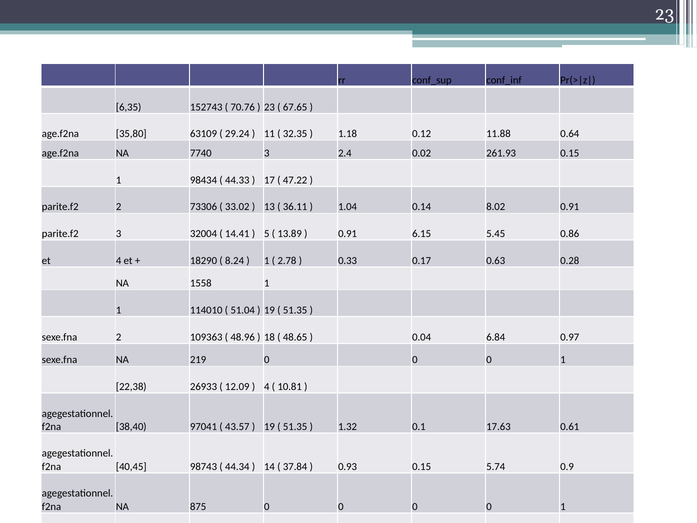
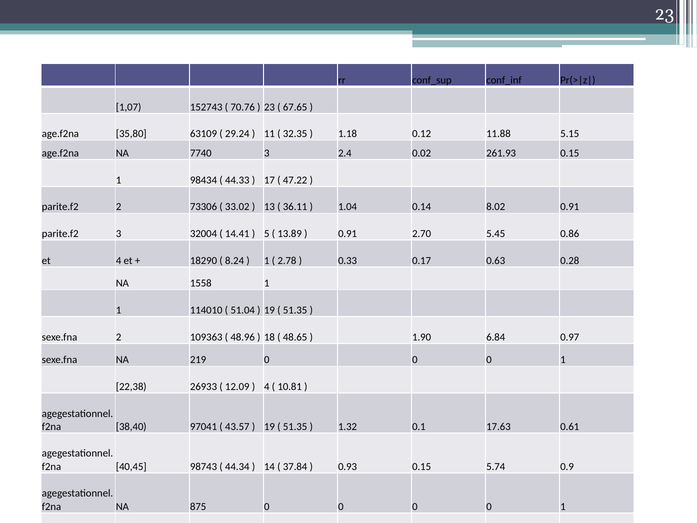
6,35: 6,35 -> 1,07 (129, 107)
0.64: 0.64 -> 5.15 (570, 134)
6.15: 6.15 -> 2.70 (422, 234)
0.04: 0.04 -> 1.90 (422, 337)
